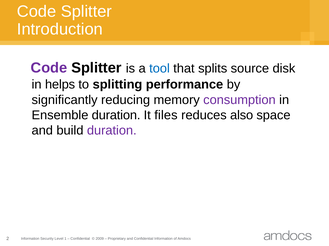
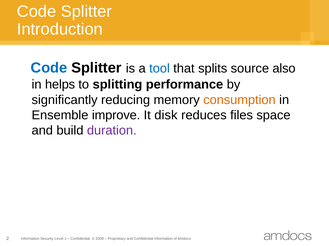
Code colour: purple -> blue (49, 68)
disk: disk -> also (284, 69)
consumption colour: purple -> orange (239, 100)
Ensemble duration: duration -> improve (116, 116)
files: files -> disk (166, 116)
also: also -> files (242, 116)
